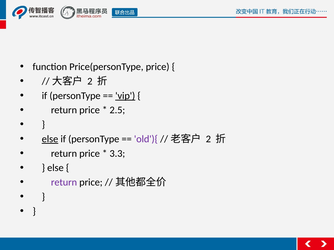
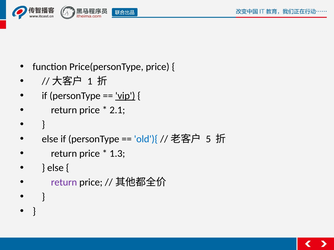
2: 2 -> 1 (90, 81)
2.5: 2.5 -> 2.1 (117, 110)
else underline: present -> none (50, 139)
old'){ colour: purple -> blue (146, 139)
2: 2 -> 5 (208, 139)
3.3: 3.3 -> 1.3 (117, 154)
